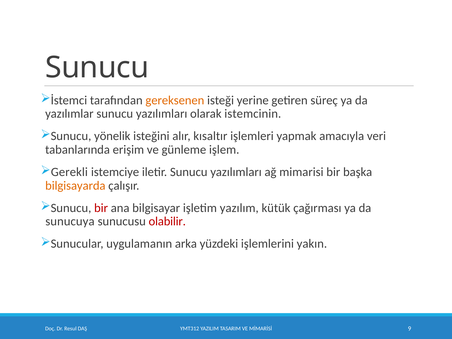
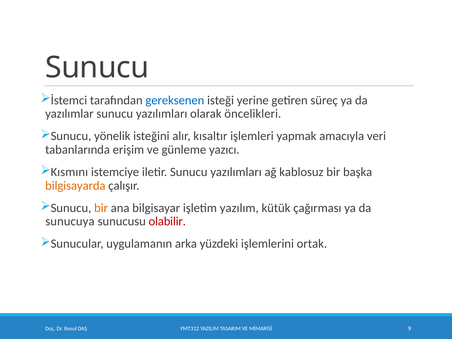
gereksenen colour: orange -> blue (175, 100)
istemcinin: istemcinin -> öncelikleri (253, 114)
işlem: işlem -> yazıcı (224, 150)
Gerekli: Gerekli -> Kısmını (69, 172)
mimarisi: mimarisi -> kablosuz (301, 172)
bir colour: red -> orange (101, 208)
yakın: yakın -> ortak (312, 244)
